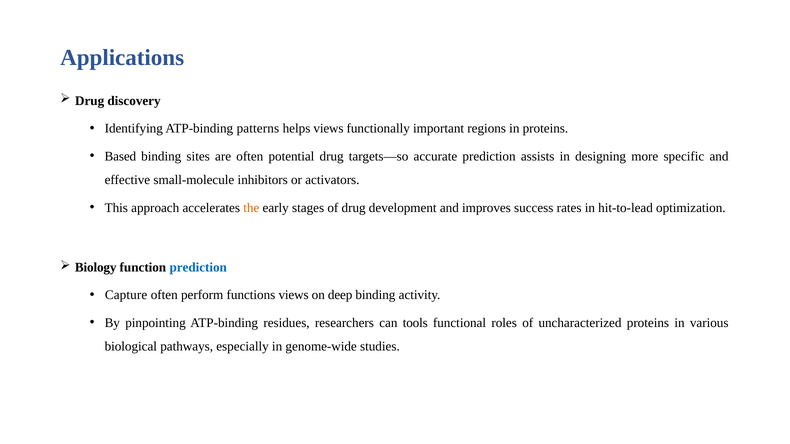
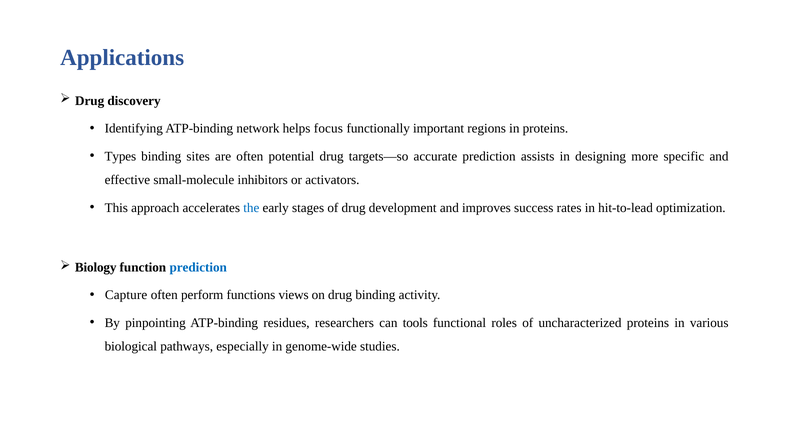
patterns: patterns -> network (258, 129)
helps views: views -> focus (328, 129)
Based: Based -> Types (120, 156)
the colour: orange -> blue (251, 208)
on deep: deep -> drug (340, 295)
